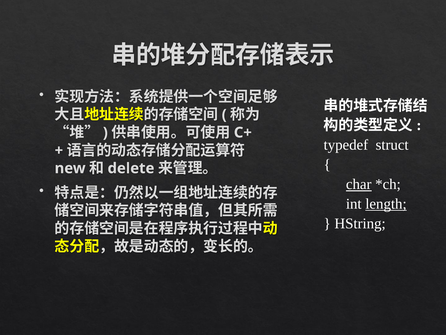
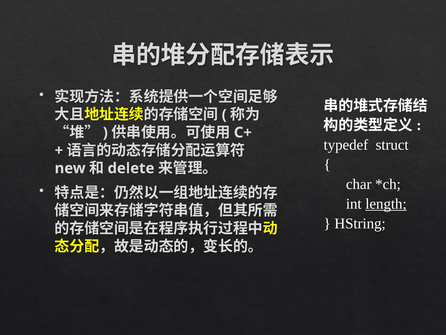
char underline: present -> none (359, 184)
